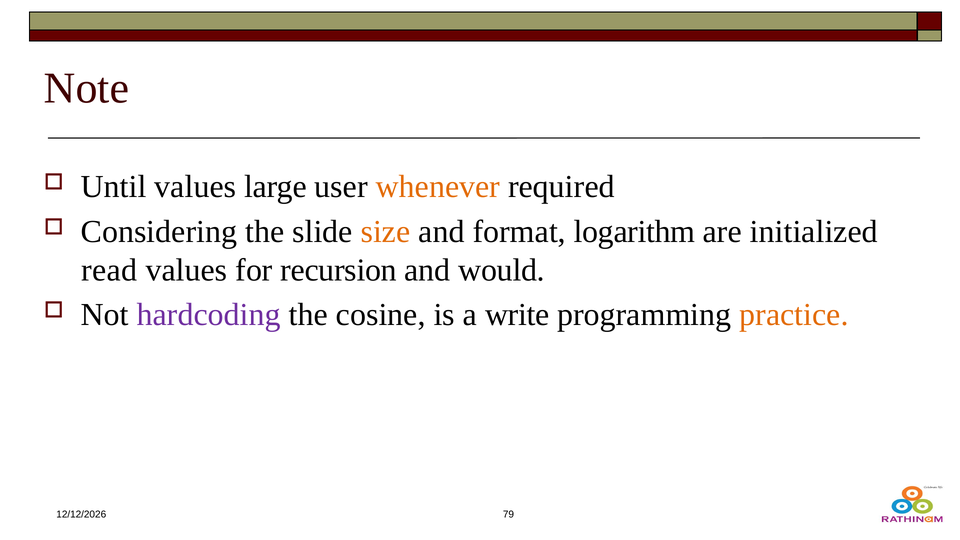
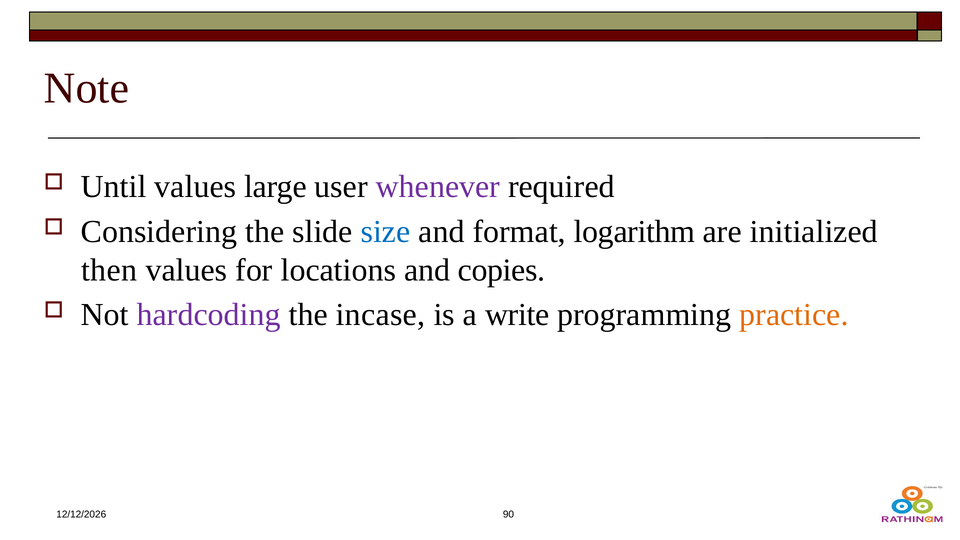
whenever colour: orange -> purple (438, 187)
size colour: orange -> blue (385, 232)
read: read -> then (109, 270)
recursion: recursion -> locations (338, 270)
would: would -> copies (502, 270)
cosine: cosine -> incase (381, 315)
79: 79 -> 90 (509, 514)
